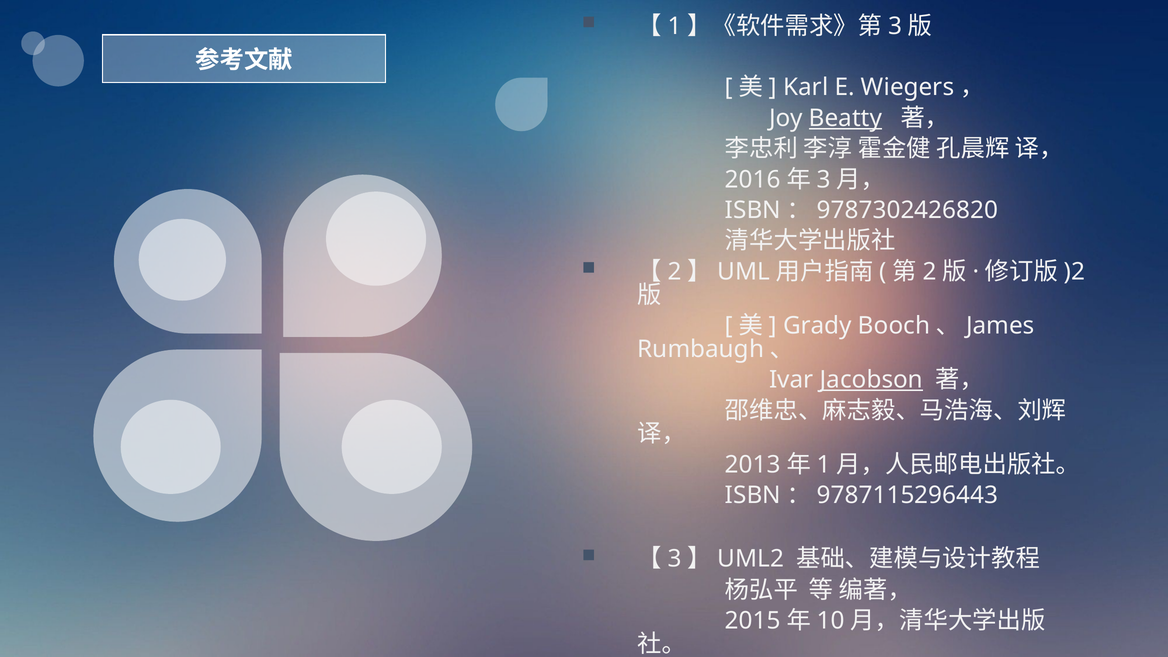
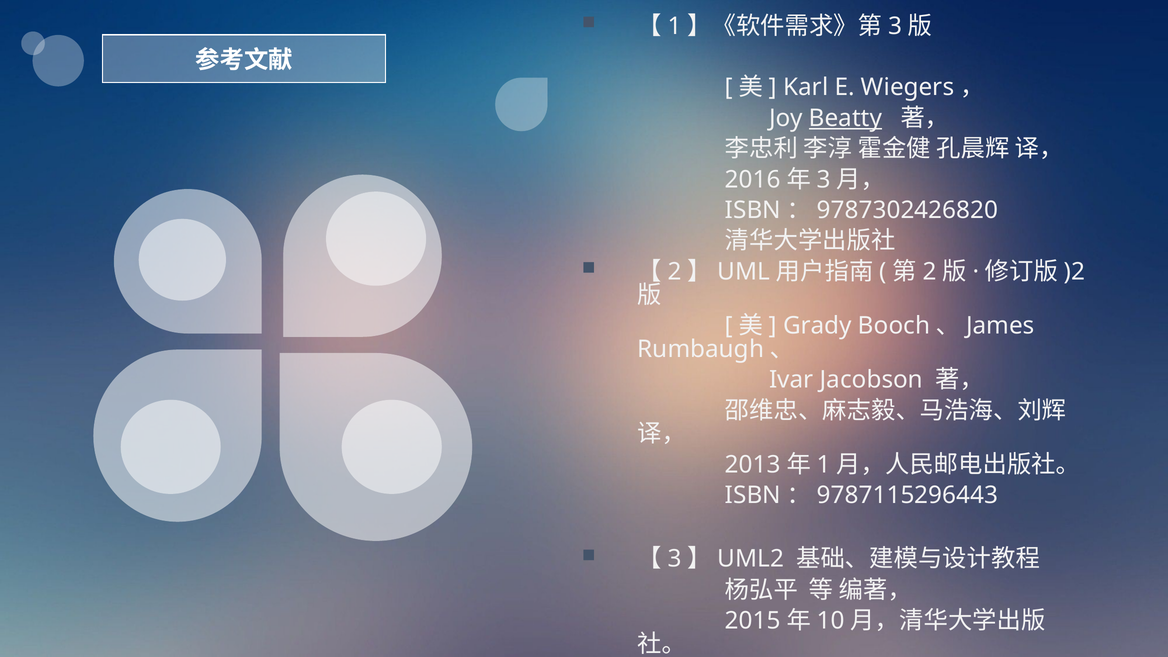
Jacobson underline: present -> none (871, 380)
